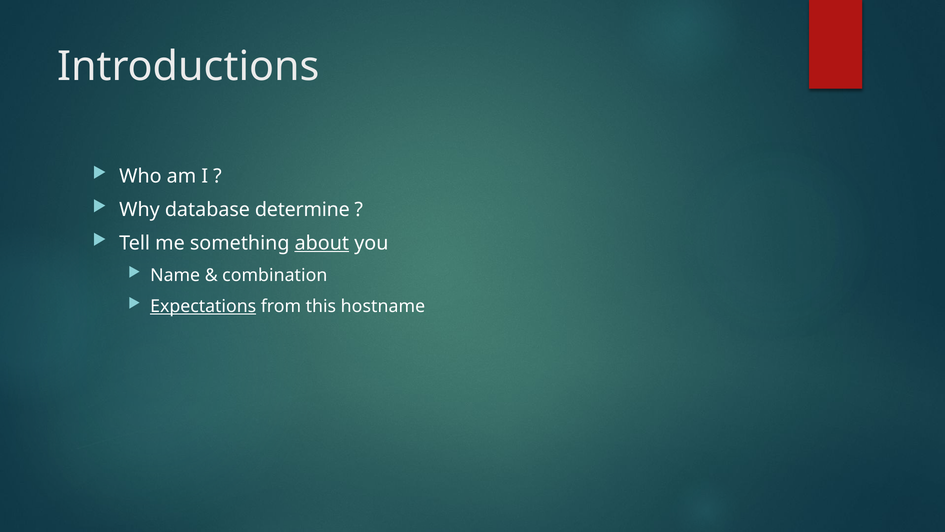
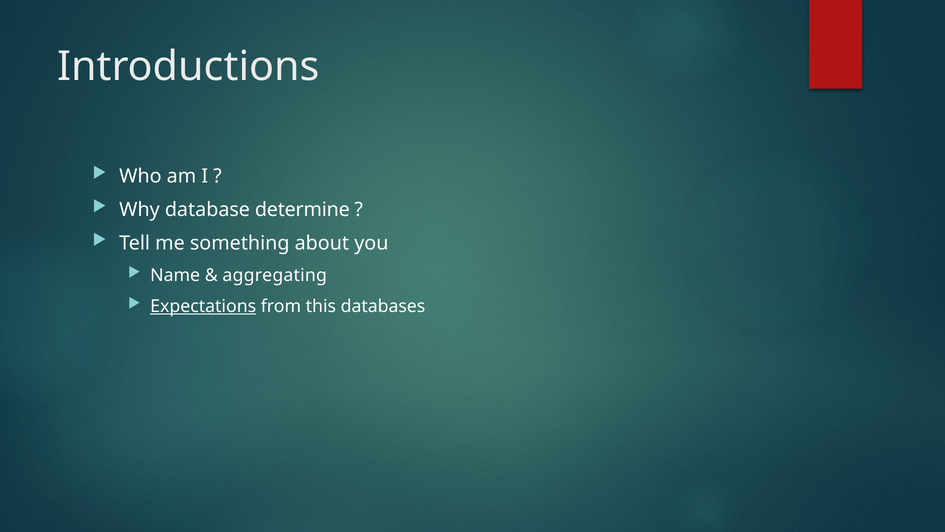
about underline: present -> none (322, 243)
combination: combination -> aggregating (275, 275)
hostname: hostname -> databases (383, 306)
